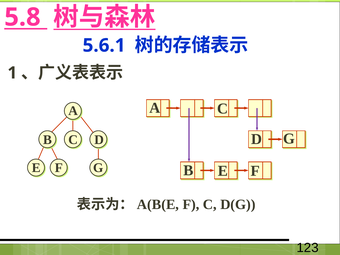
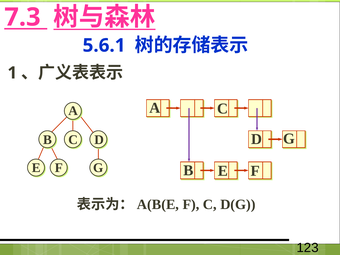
5.8: 5.8 -> 7.3 (22, 17)
